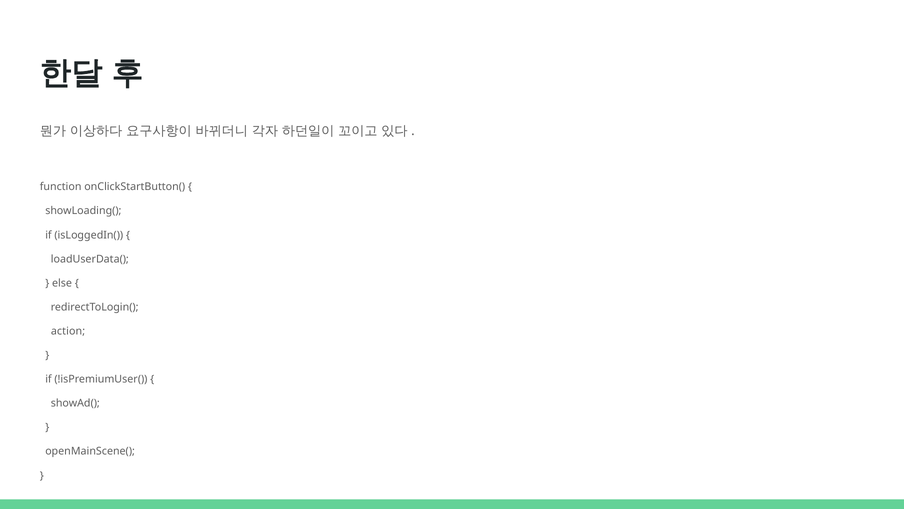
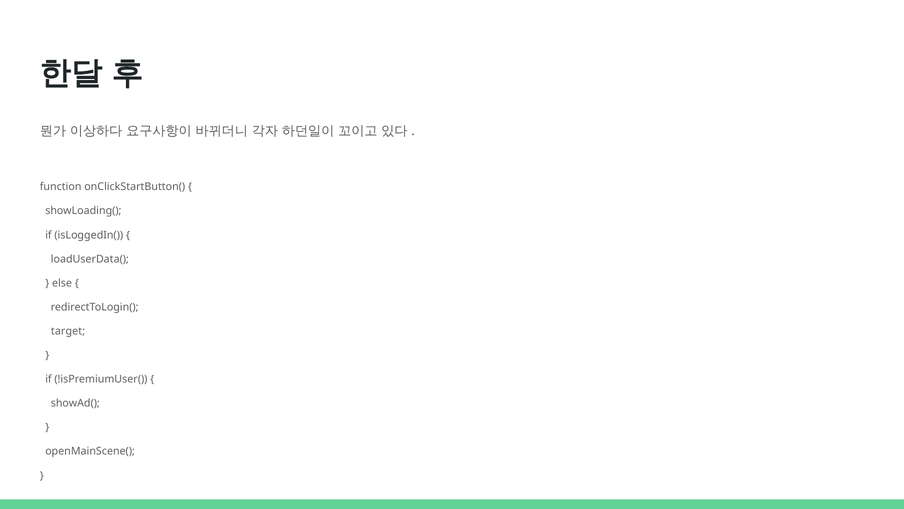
action: action -> target (68, 331)
